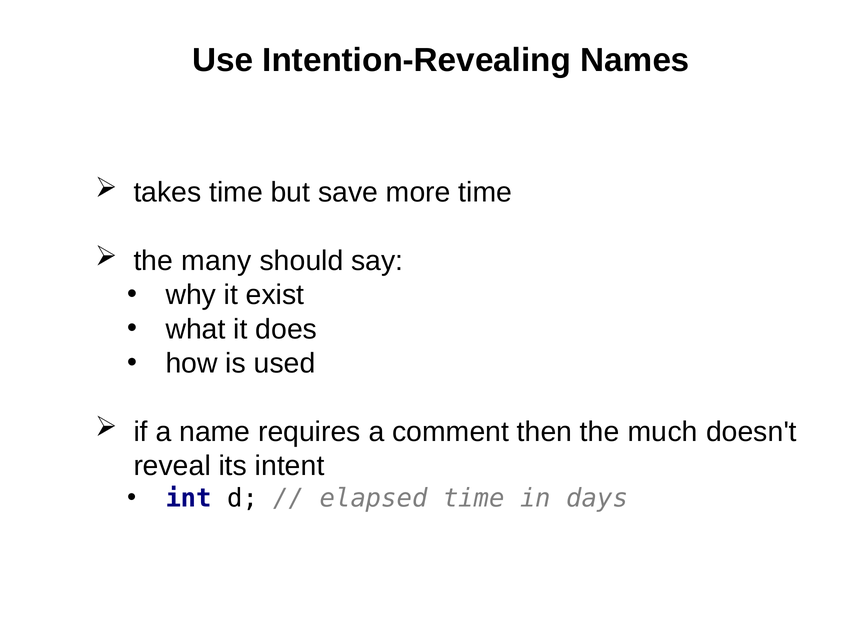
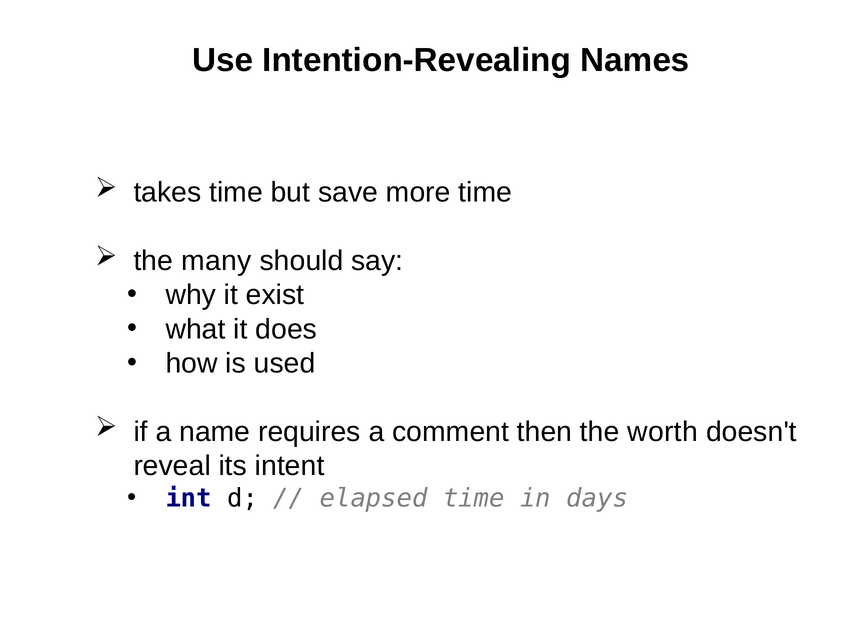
much: much -> worth (663, 431)
